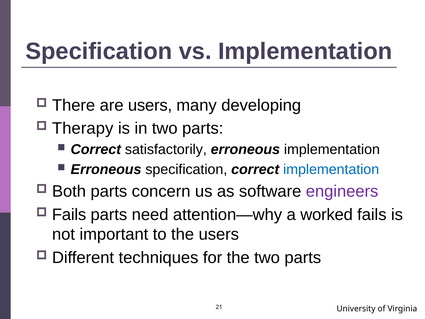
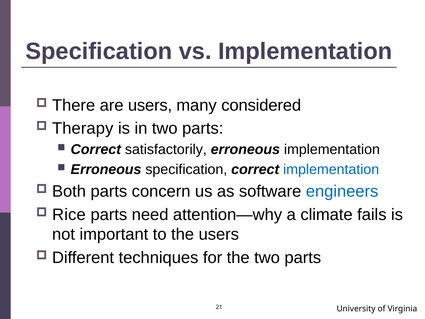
developing: developing -> considered (261, 105)
engineers colour: purple -> blue (342, 191)
Fails: Fails -> Rice (69, 214)
worked: worked -> climate (327, 214)
